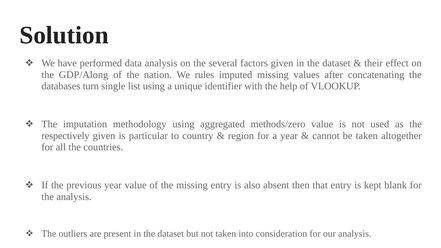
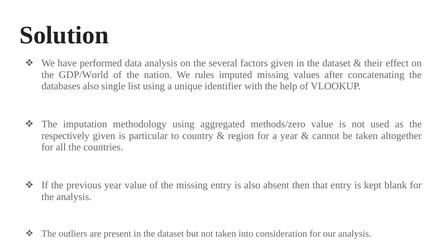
GDP/Along: GDP/Along -> GDP/World (84, 75)
databases turn: turn -> also (91, 86)
